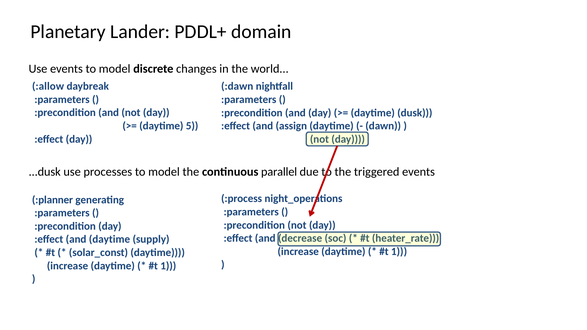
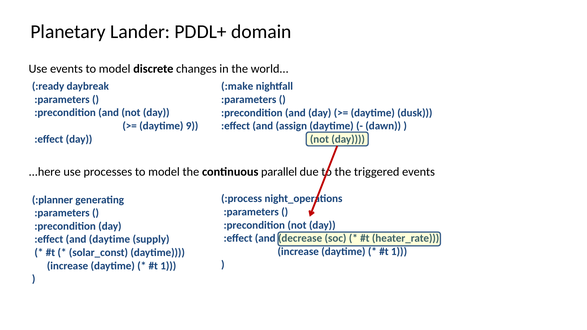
:allow: :allow -> :ready (48, 86)
:dawn: :dawn -> :make (237, 86)
5: 5 -> 9 (192, 126)
...dusk: ...dusk -> ...here (45, 172)
